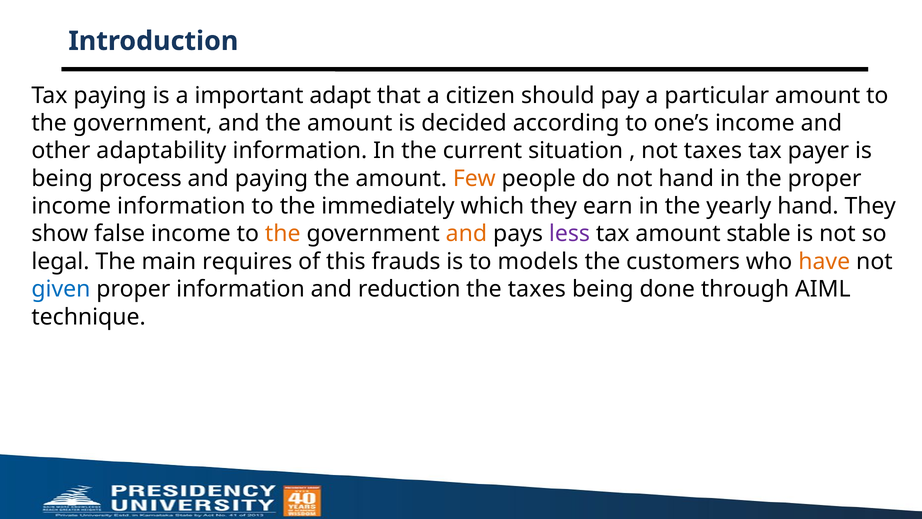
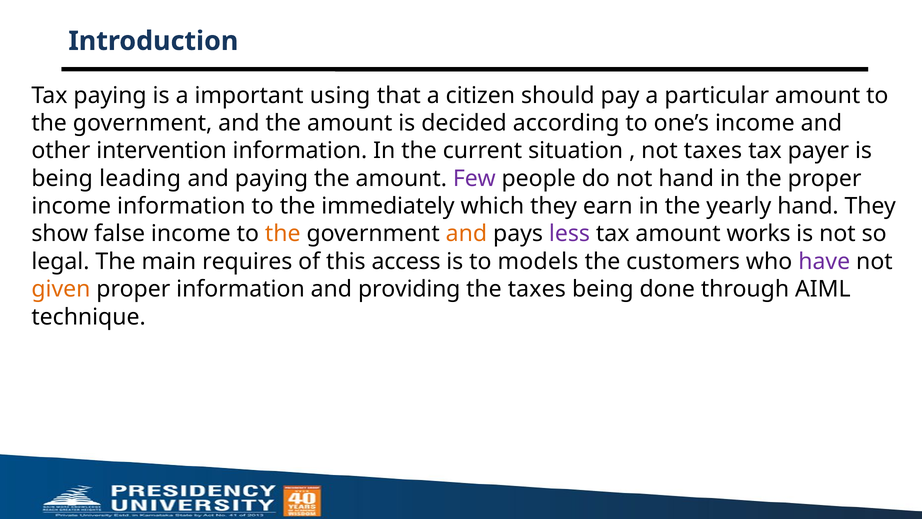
adapt: adapt -> using (340, 95)
adaptability: adaptability -> intervention (162, 151)
process: process -> leading (140, 178)
Few colour: orange -> purple (474, 178)
stable: stable -> works (759, 234)
frauds: frauds -> access (406, 261)
have colour: orange -> purple (824, 261)
given colour: blue -> orange (61, 289)
reduction: reduction -> providing (409, 289)
